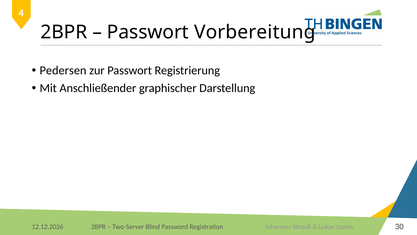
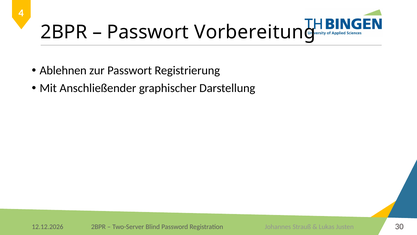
Pedersen: Pedersen -> Ablehnen (63, 71)
